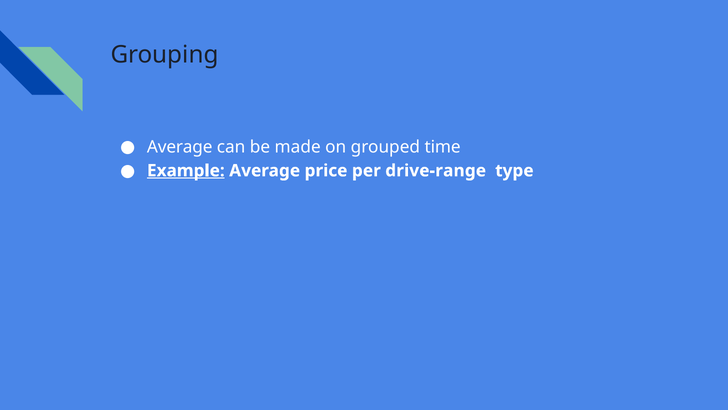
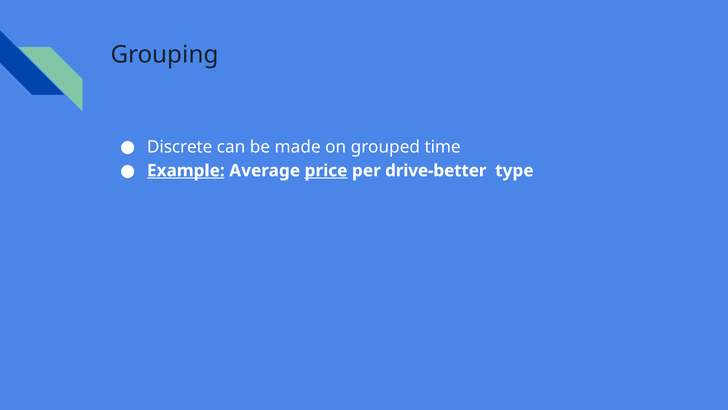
Average: Average -> Discrete (180, 147)
price underline: none -> present (326, 170)
drive-range: drive-range -> drive-better (436, 170)
